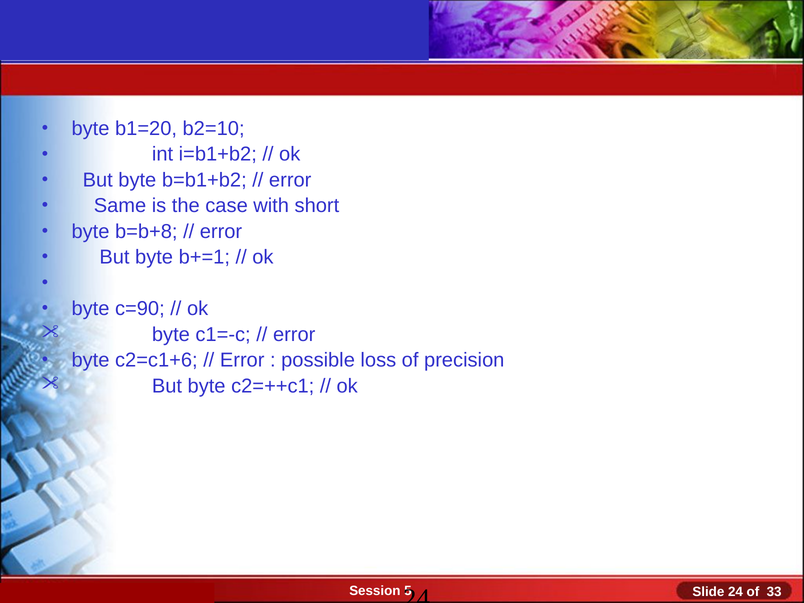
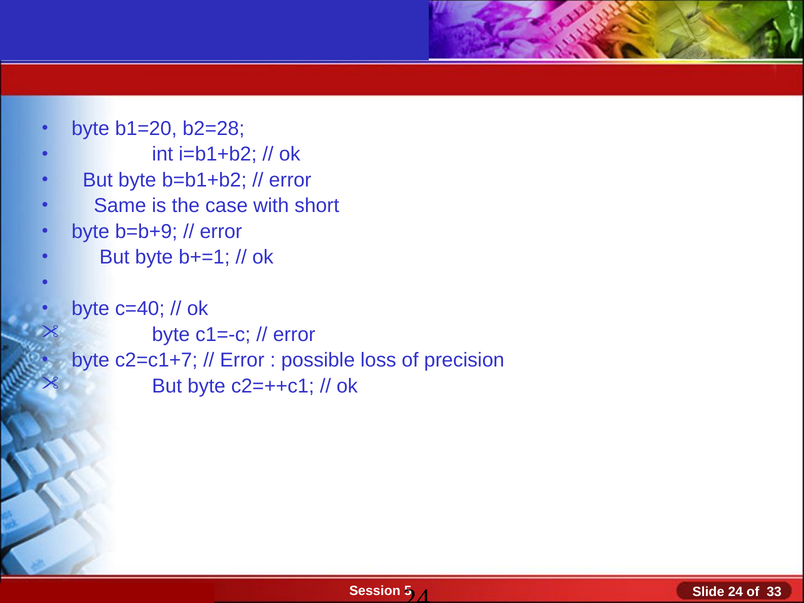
b2=10: b2=10 -> b2=28 (214, 129)
b=b+8: b=b+8 -> b=b+9 (146, 232)
c=90: c=90 -> c=40 (140, 309)
c2=c1+6: c2=c1+6 -> c2=c1+7 (156, 360)
